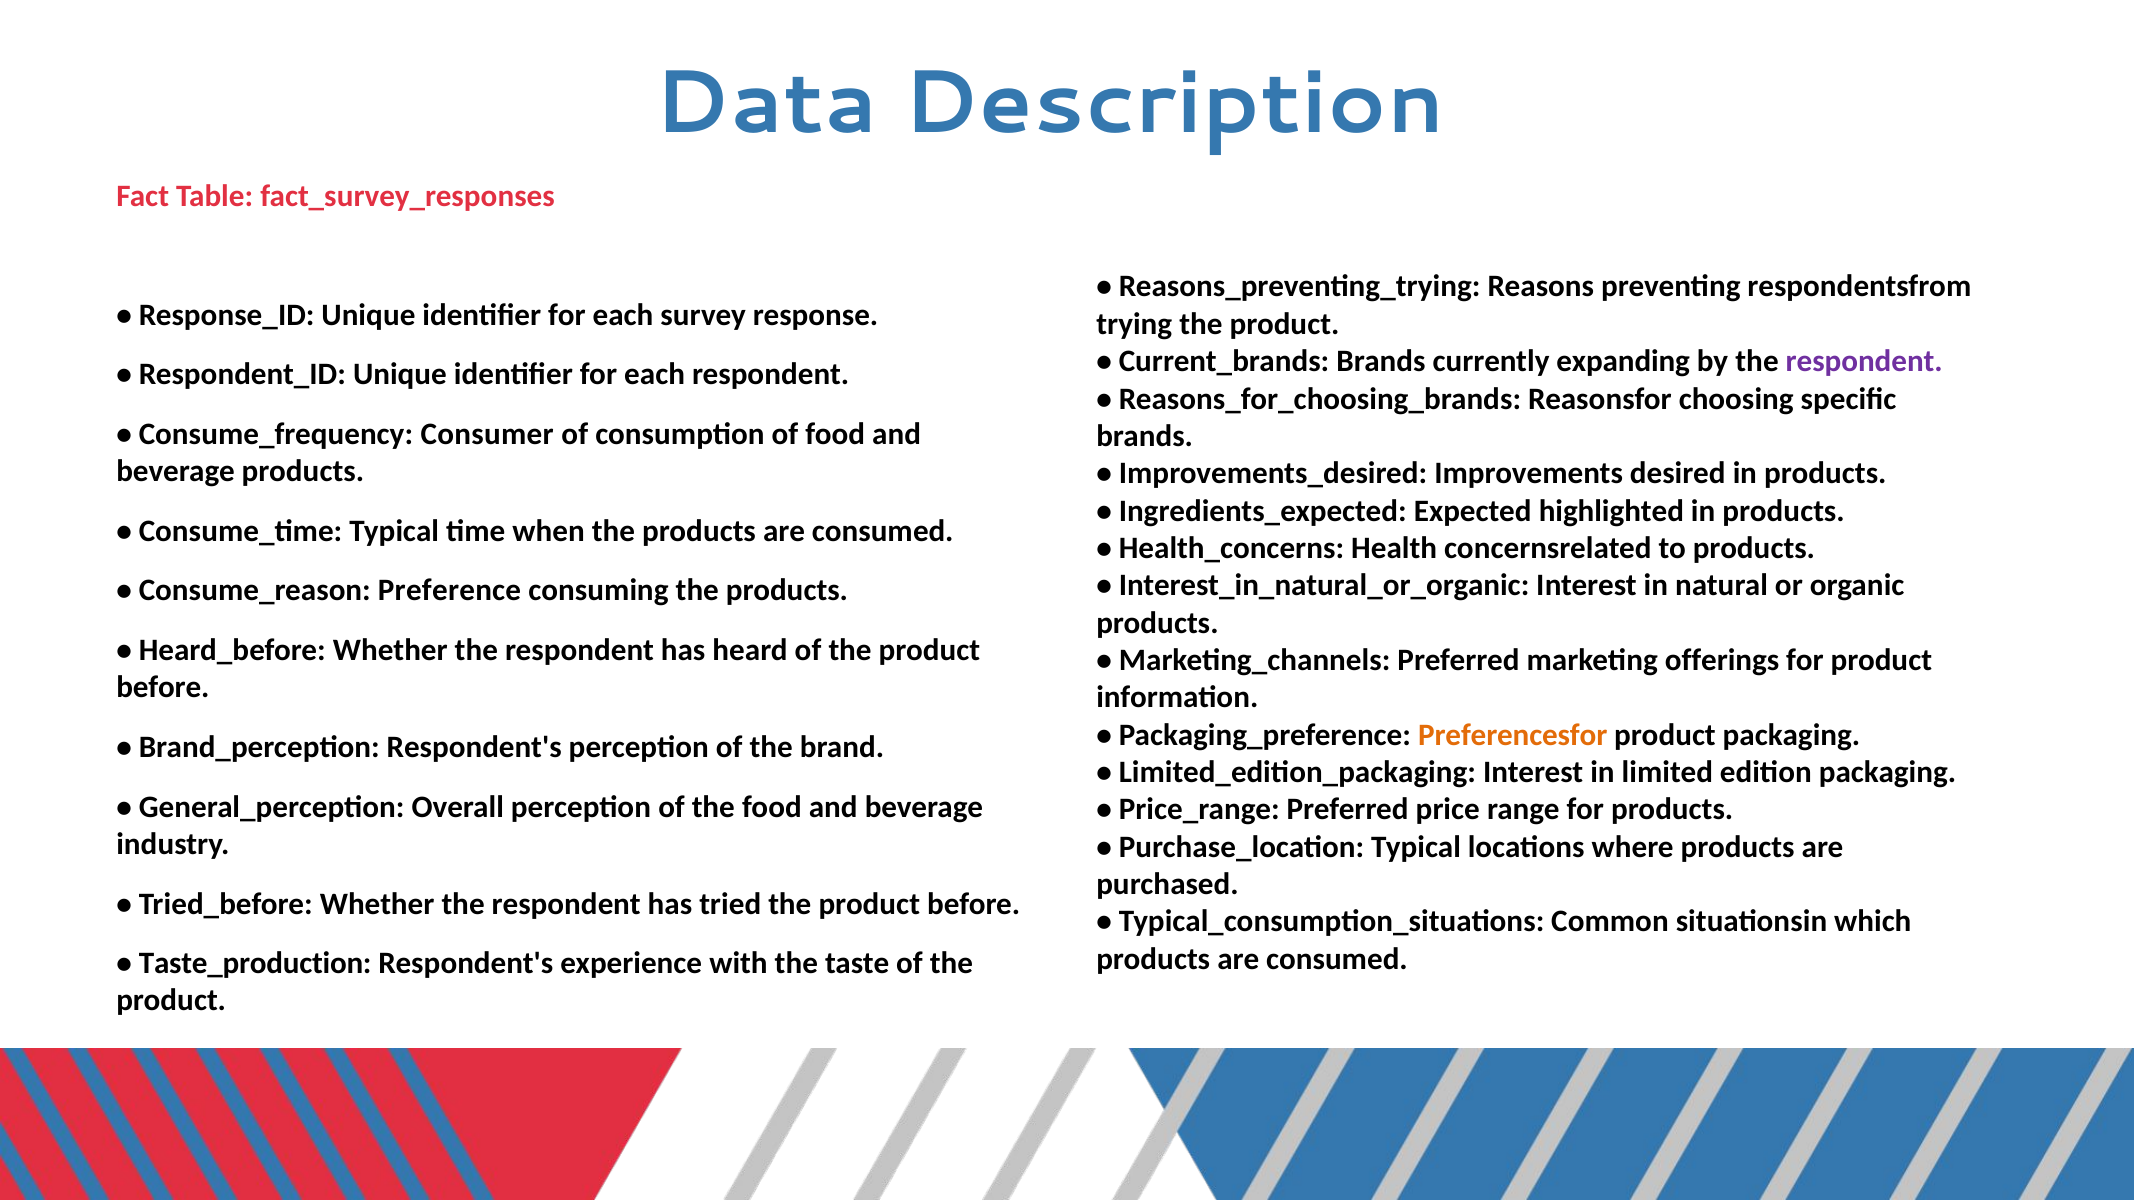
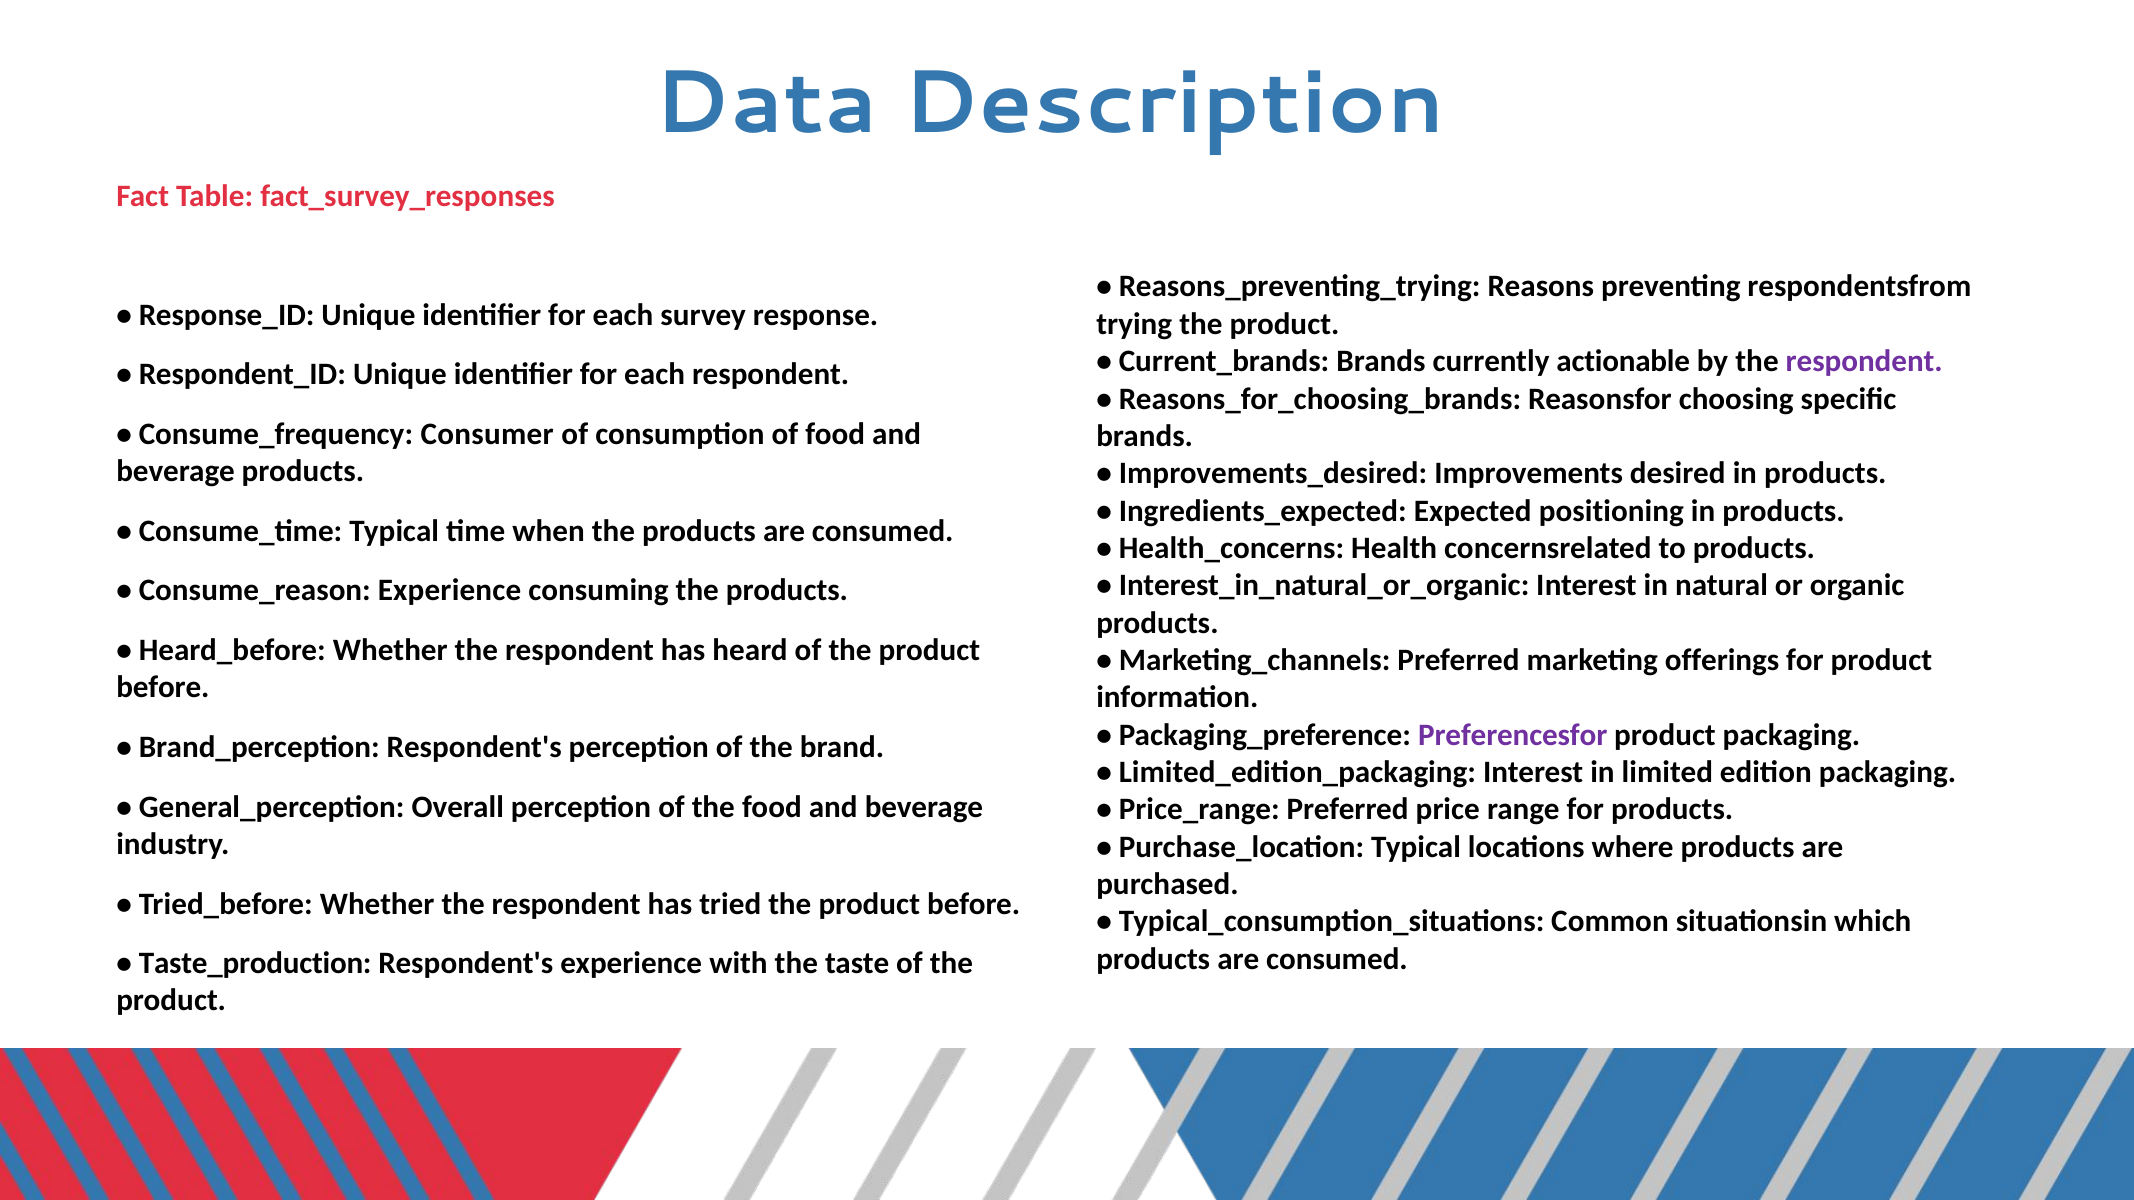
expanding: expanding -> actionable (1623, 361)
highlighted: highlighted -> positioning (1611, 511)
Consume_reason Preference: Preference -> Experience (450, 591)
Preferencesfor colour: orange -> purple (1513, 735)
